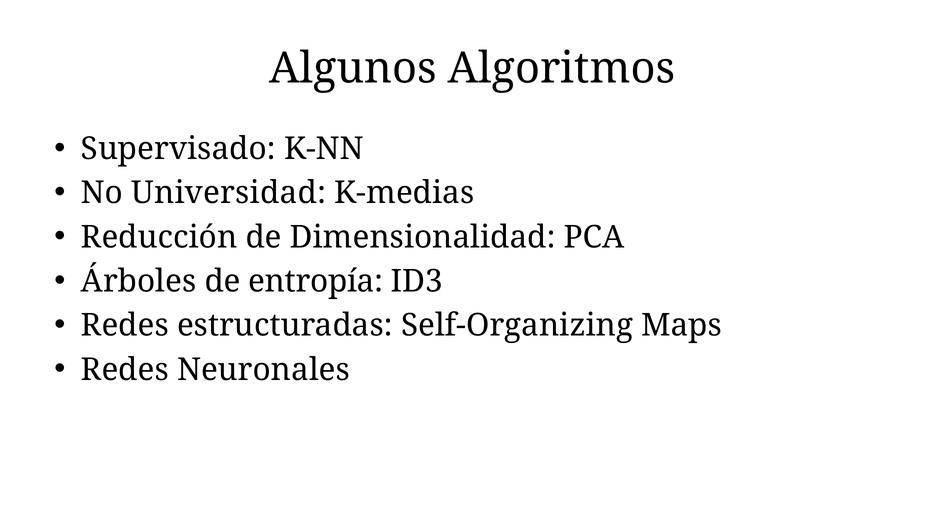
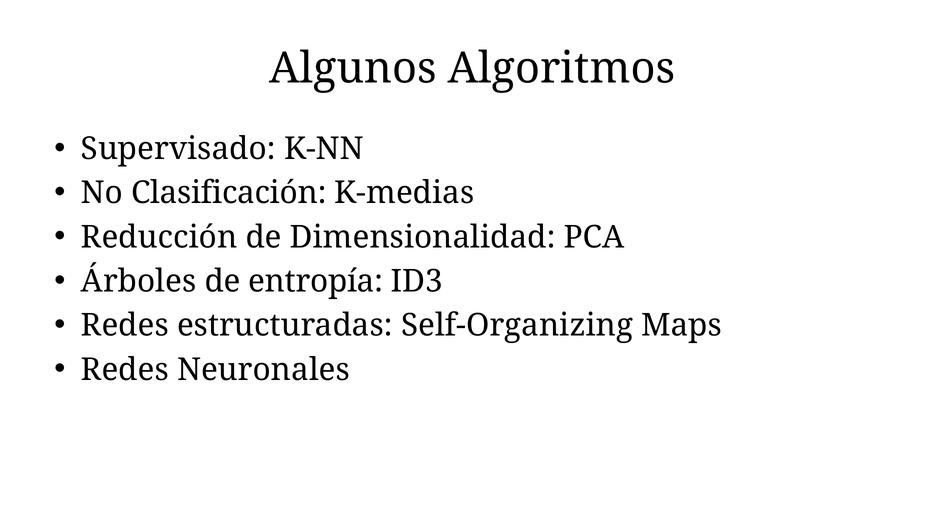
Universidad: Universidad -> Clasificación (229, 193)
